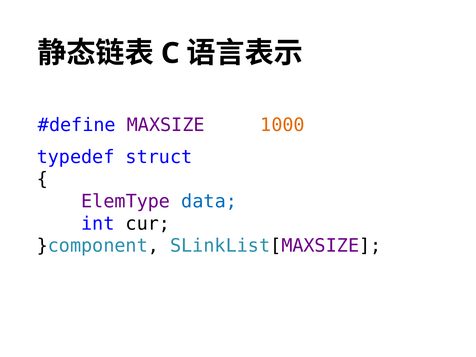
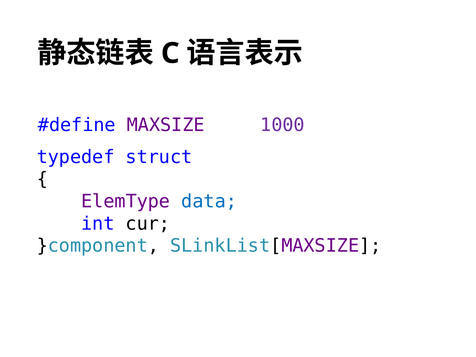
1000 colour: orange -> purple (283, 125)
